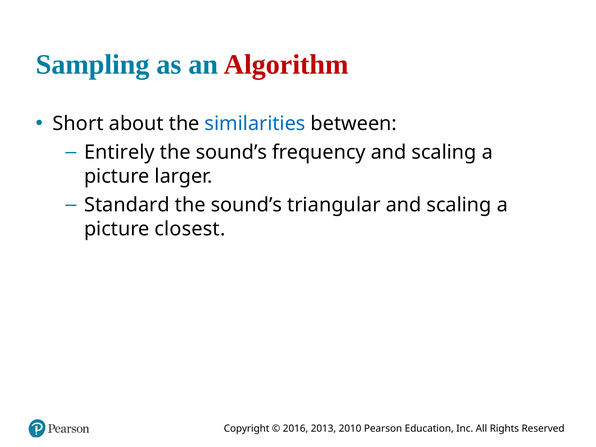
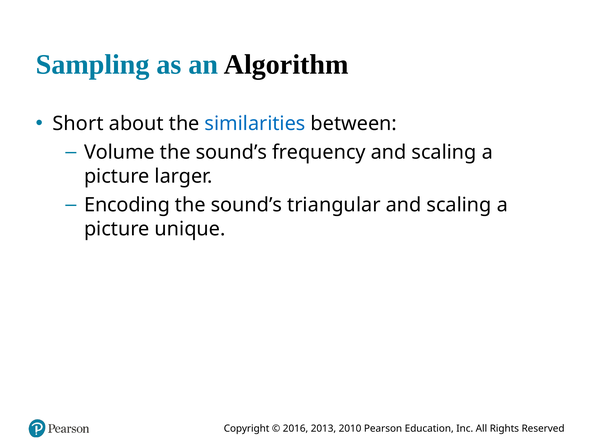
Algorithm colour: red -> black (286, 65)
Entirely: Entirely -> Volume (119, 152)
Standard: Standard -> Encoding (127, 205)
closest: closest -> unique (190, 229)
